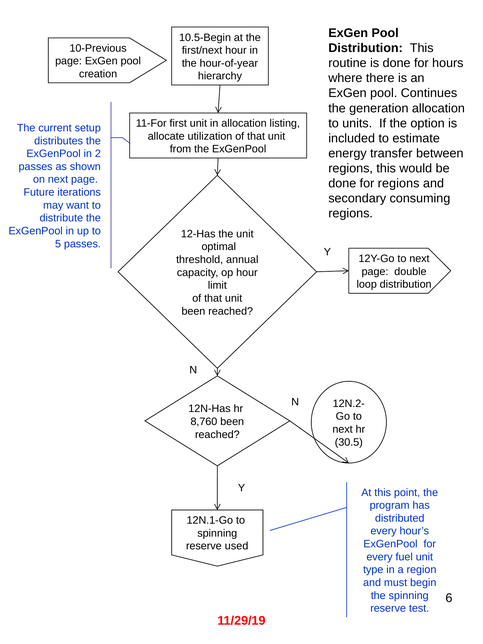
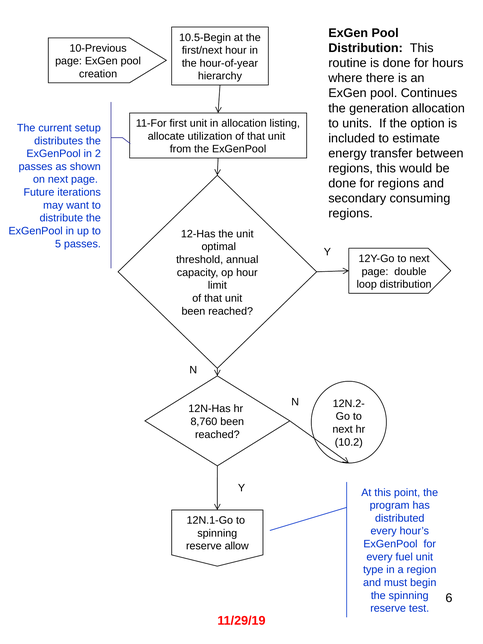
30.5: 30.5 -> 10.2 (349, 442)
used: used -> allow (237, 546)
